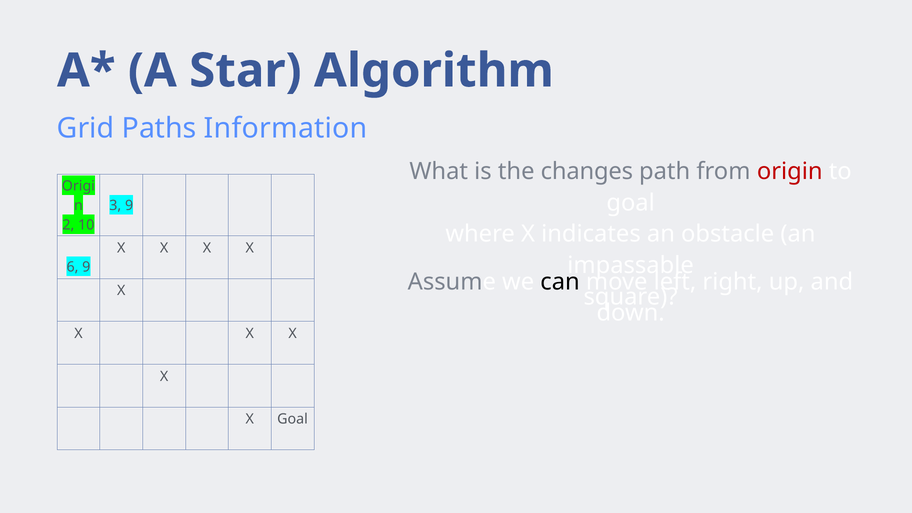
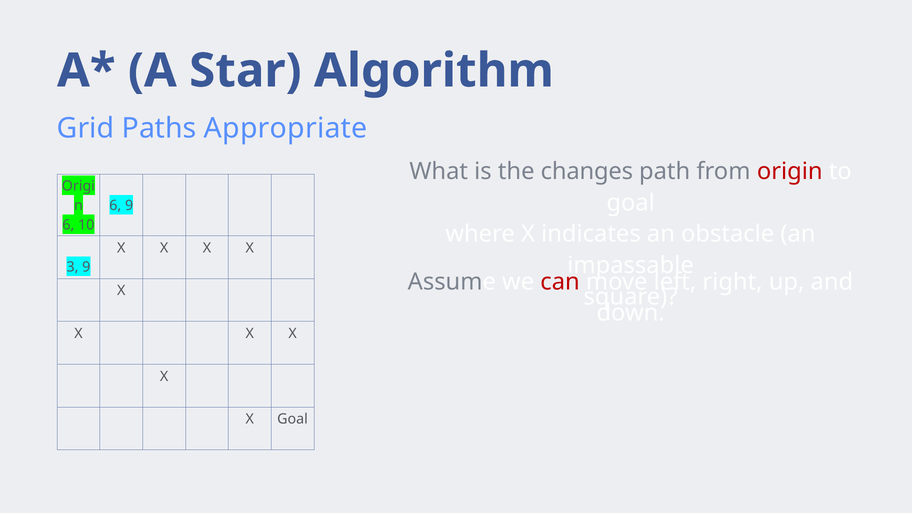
Information: Information -> Appropriate (286, 128)
3: 3 -> 6 (115, 206)
2: 2 -> 6 (68, 225)
6: 6 -> 3 (72, 267)
can colour: black -> red (560, 282)
